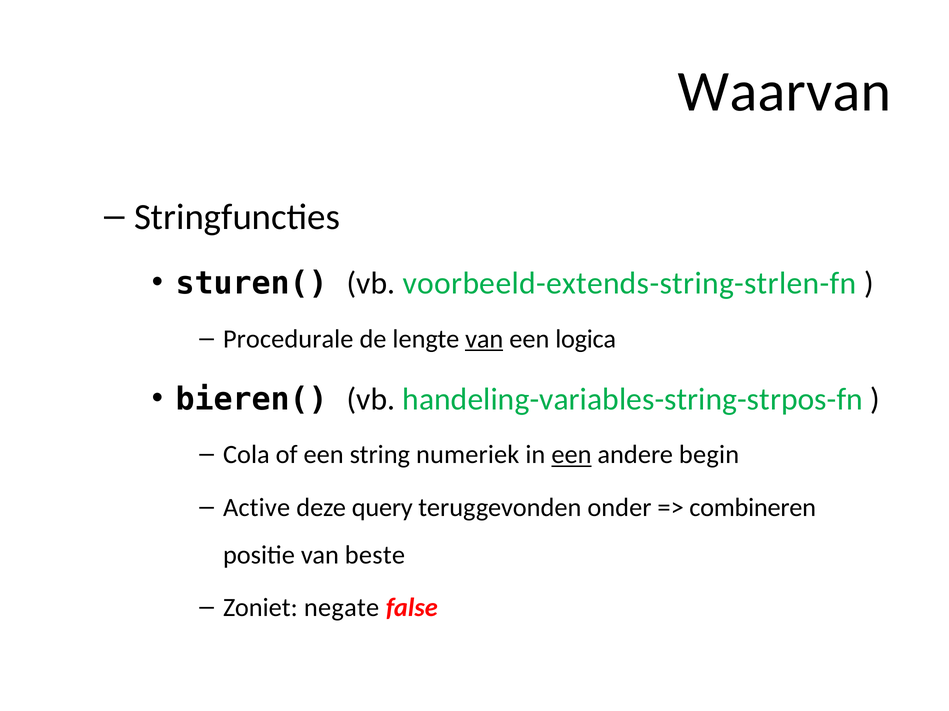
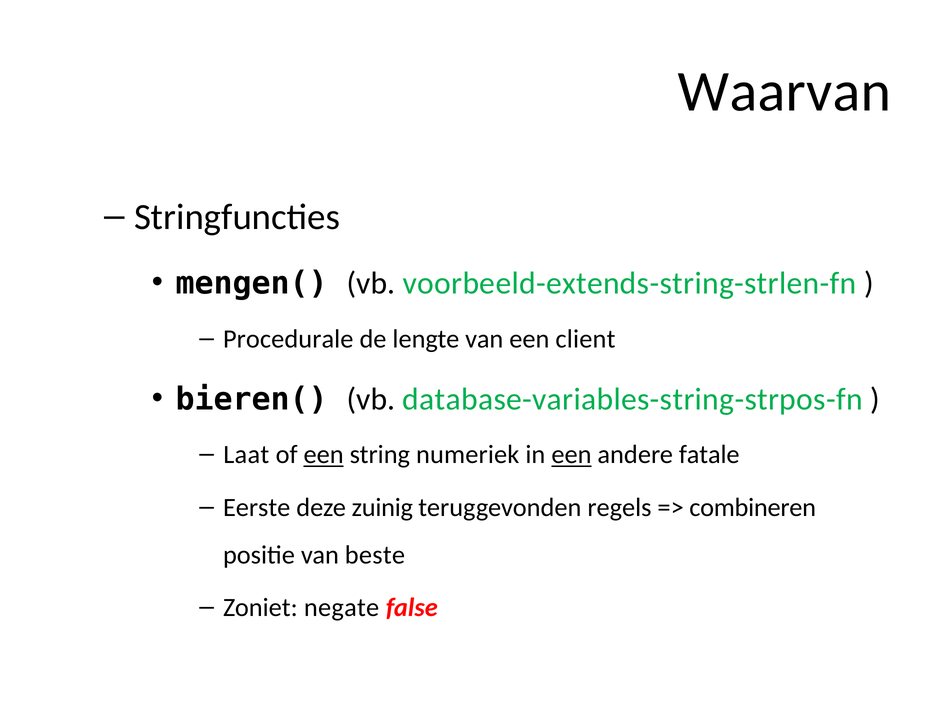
sturen(: sturen( -> mengen( (252, 284)
van underline: present -> none (484, 339)
logica: logica -> client (585, 339)
handeling-variables-string-strpos-fn: handeling-variables-string-strpos-fn -> database-variables-string-strpos-fn (633, 400)
Cola: Cola -> Laat (246, 455)
een underline: none -> present (324, 455)
begin: begin -> fatale (709, 455)
Active: Active -> Eerste (257, 508)
query: query -> zuinig (382, 508)
onder: onder -> regels (619, 508)
